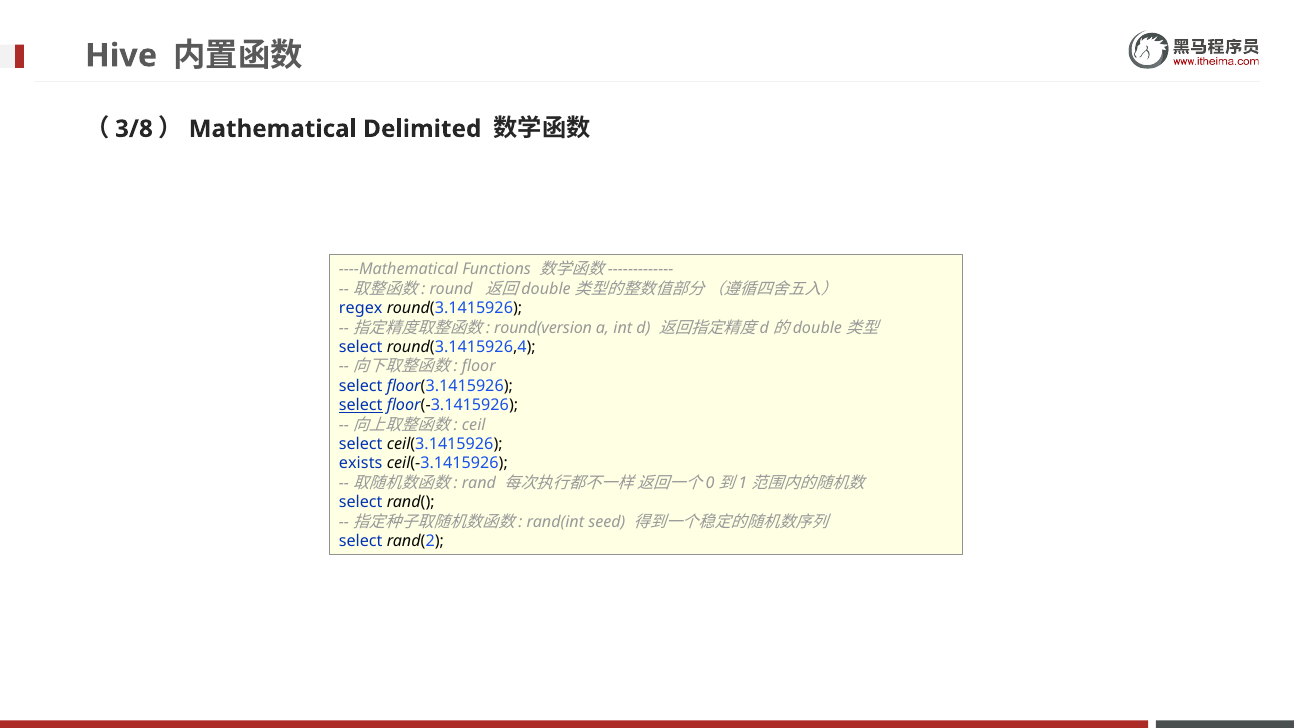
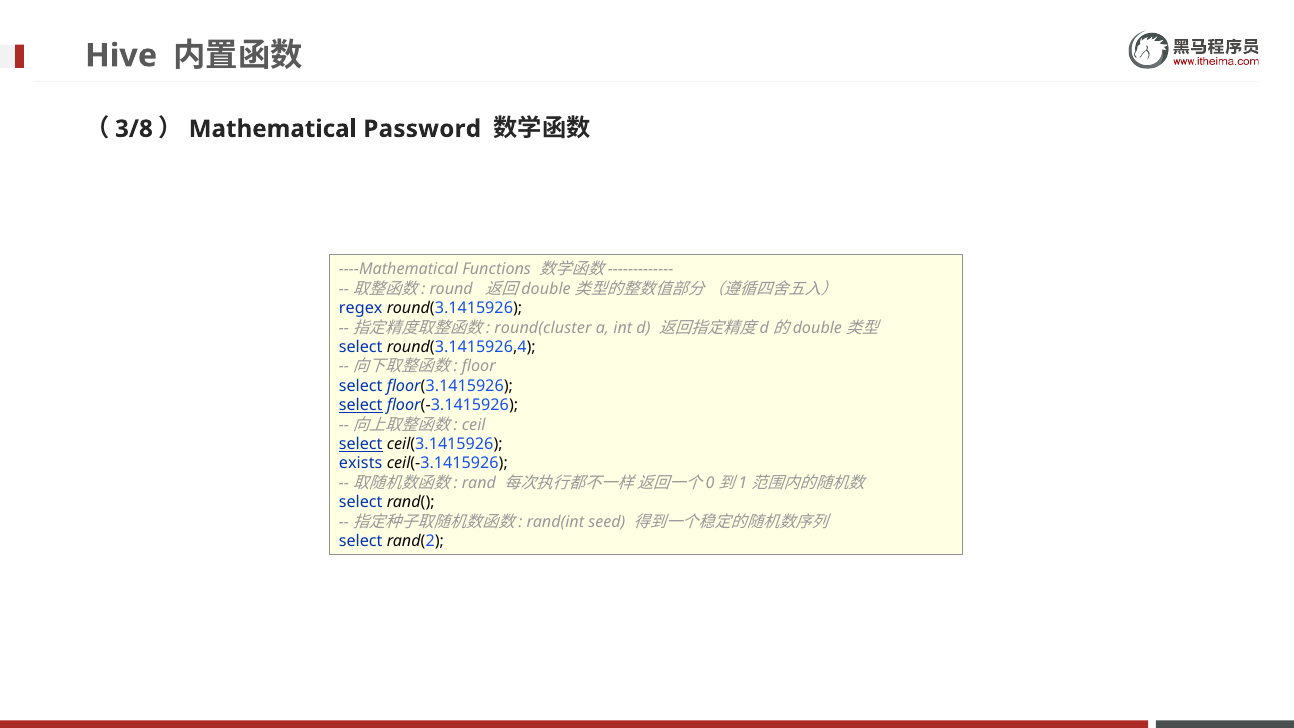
Delimited: Delimited -> Password (422, 129)
round(version: round(version -> round(cluster (543, 328)
select underline: none -> present (361, 444)
